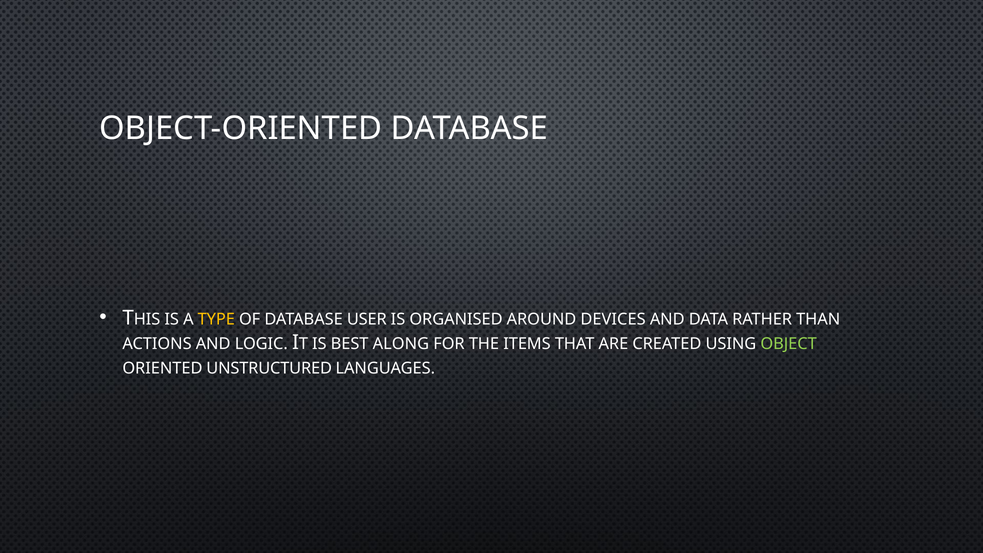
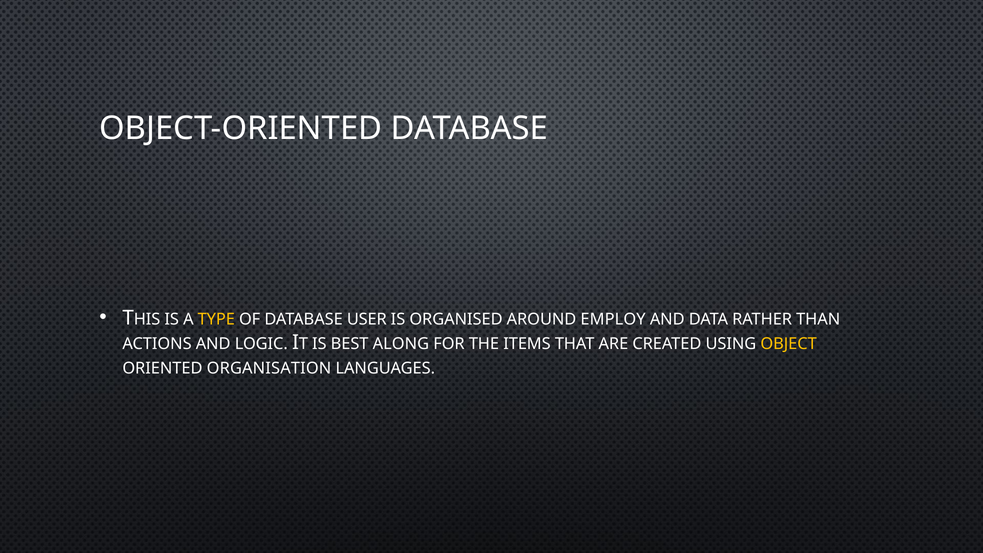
DEVICES: DEVICES -> EMPLOY (613, 319)
OBJECT colour: light green -> yellow (789, 344)
UNSTRUCTURED: UNSTRUCTURED -> ORGANISATION (269, 368)
